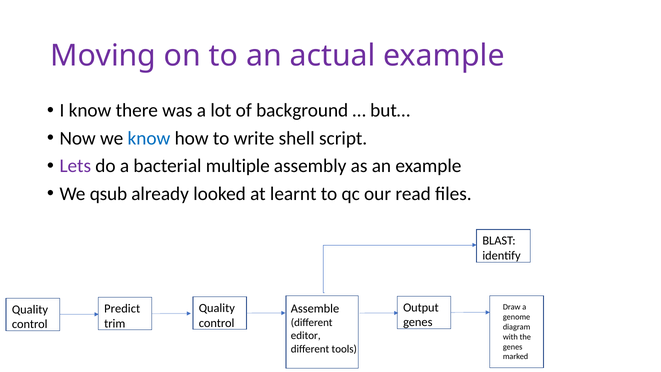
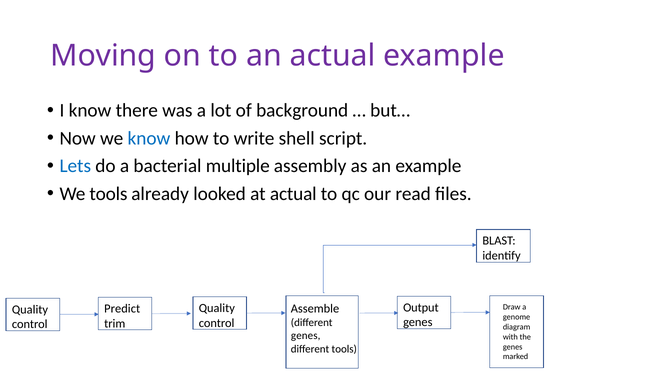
Lets colour: purple -> blue (75, 166)
We qsub: qsub -> tools (108, 194)
at learnt: learnt -> actual (293, 194)
editor: editor -> genes (306, 336)
